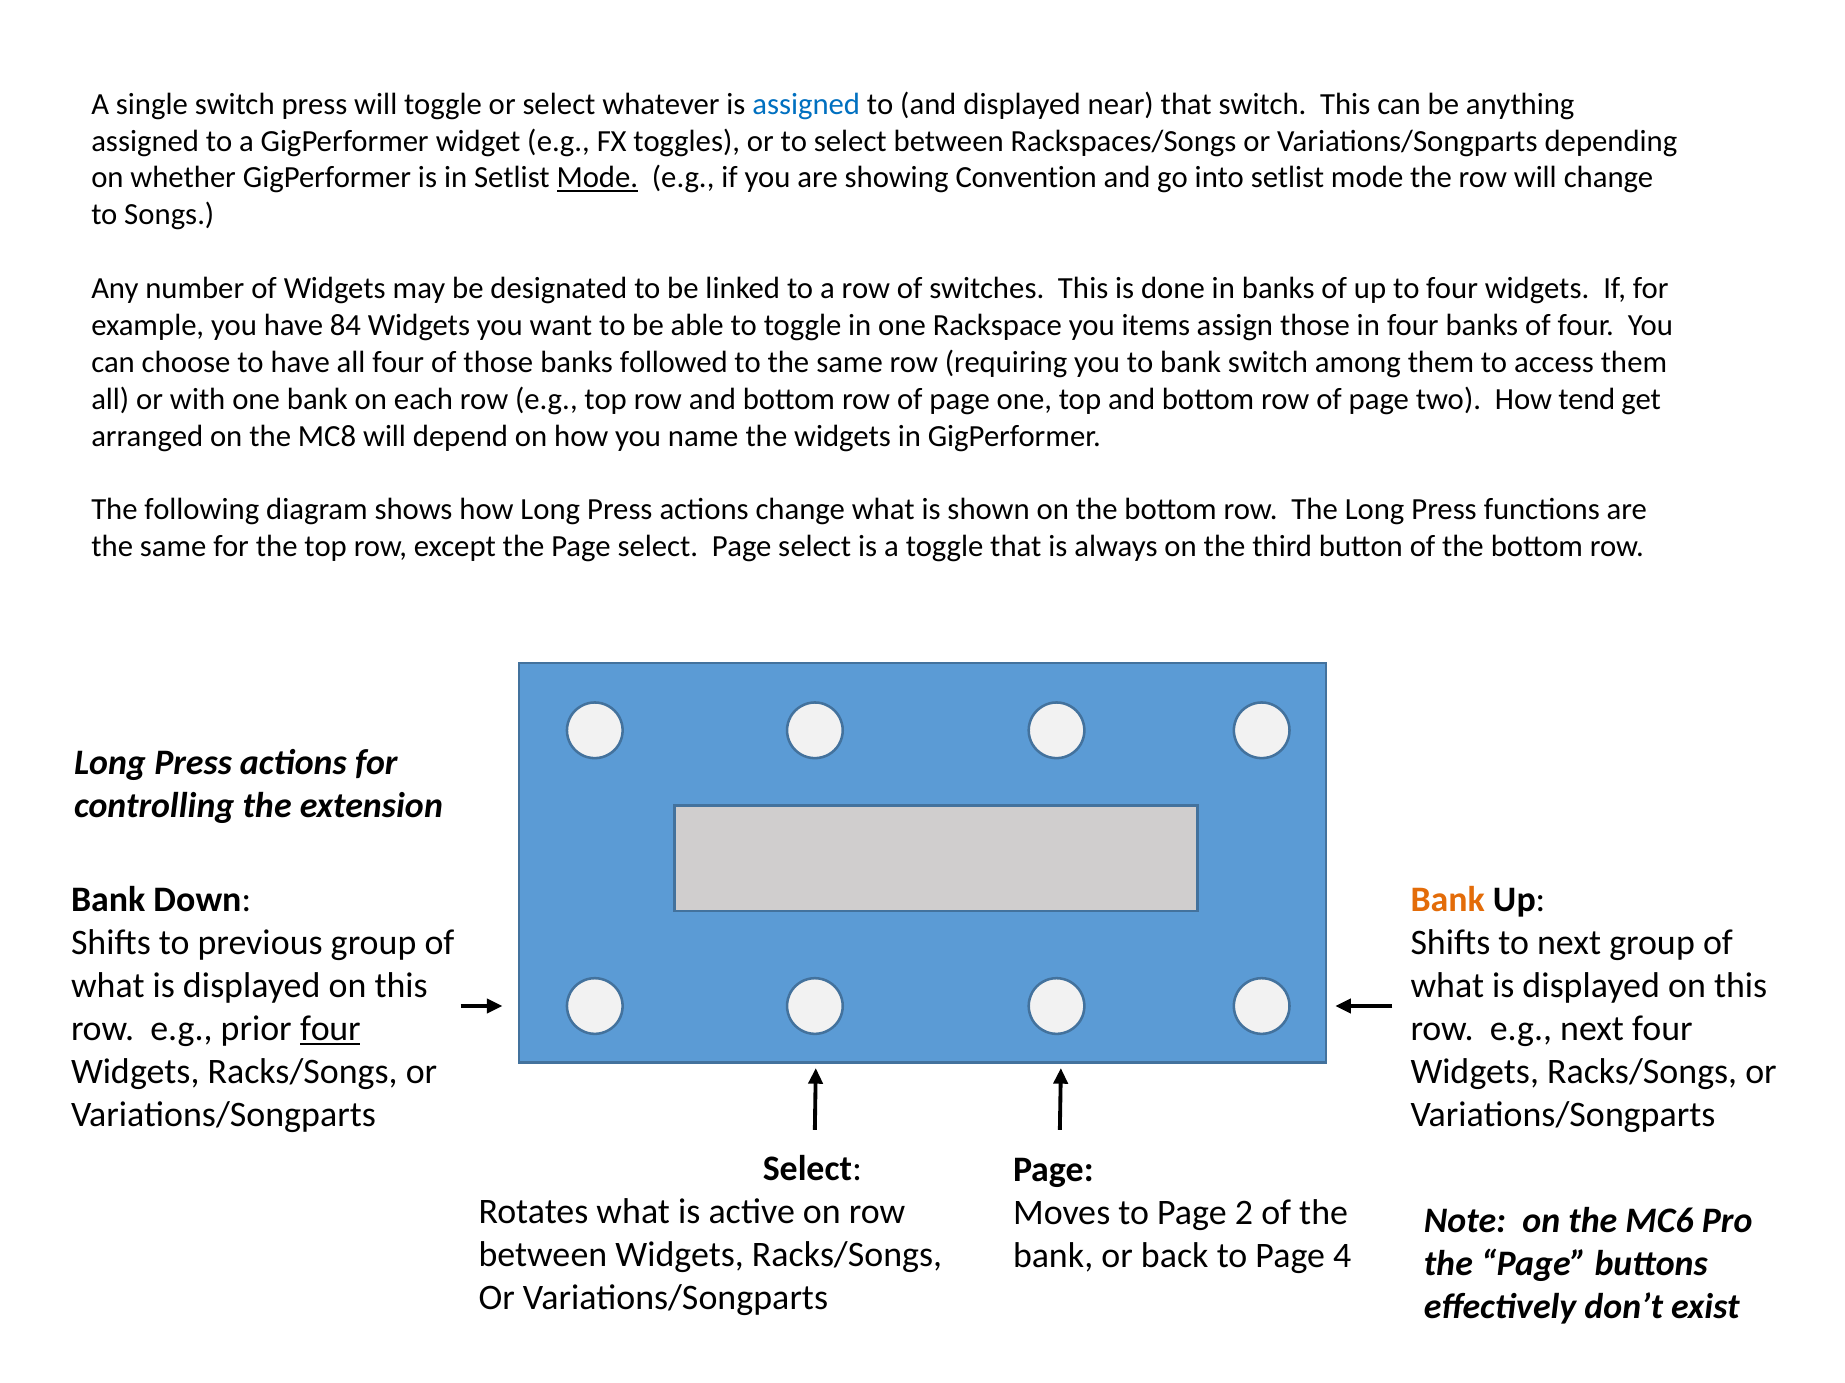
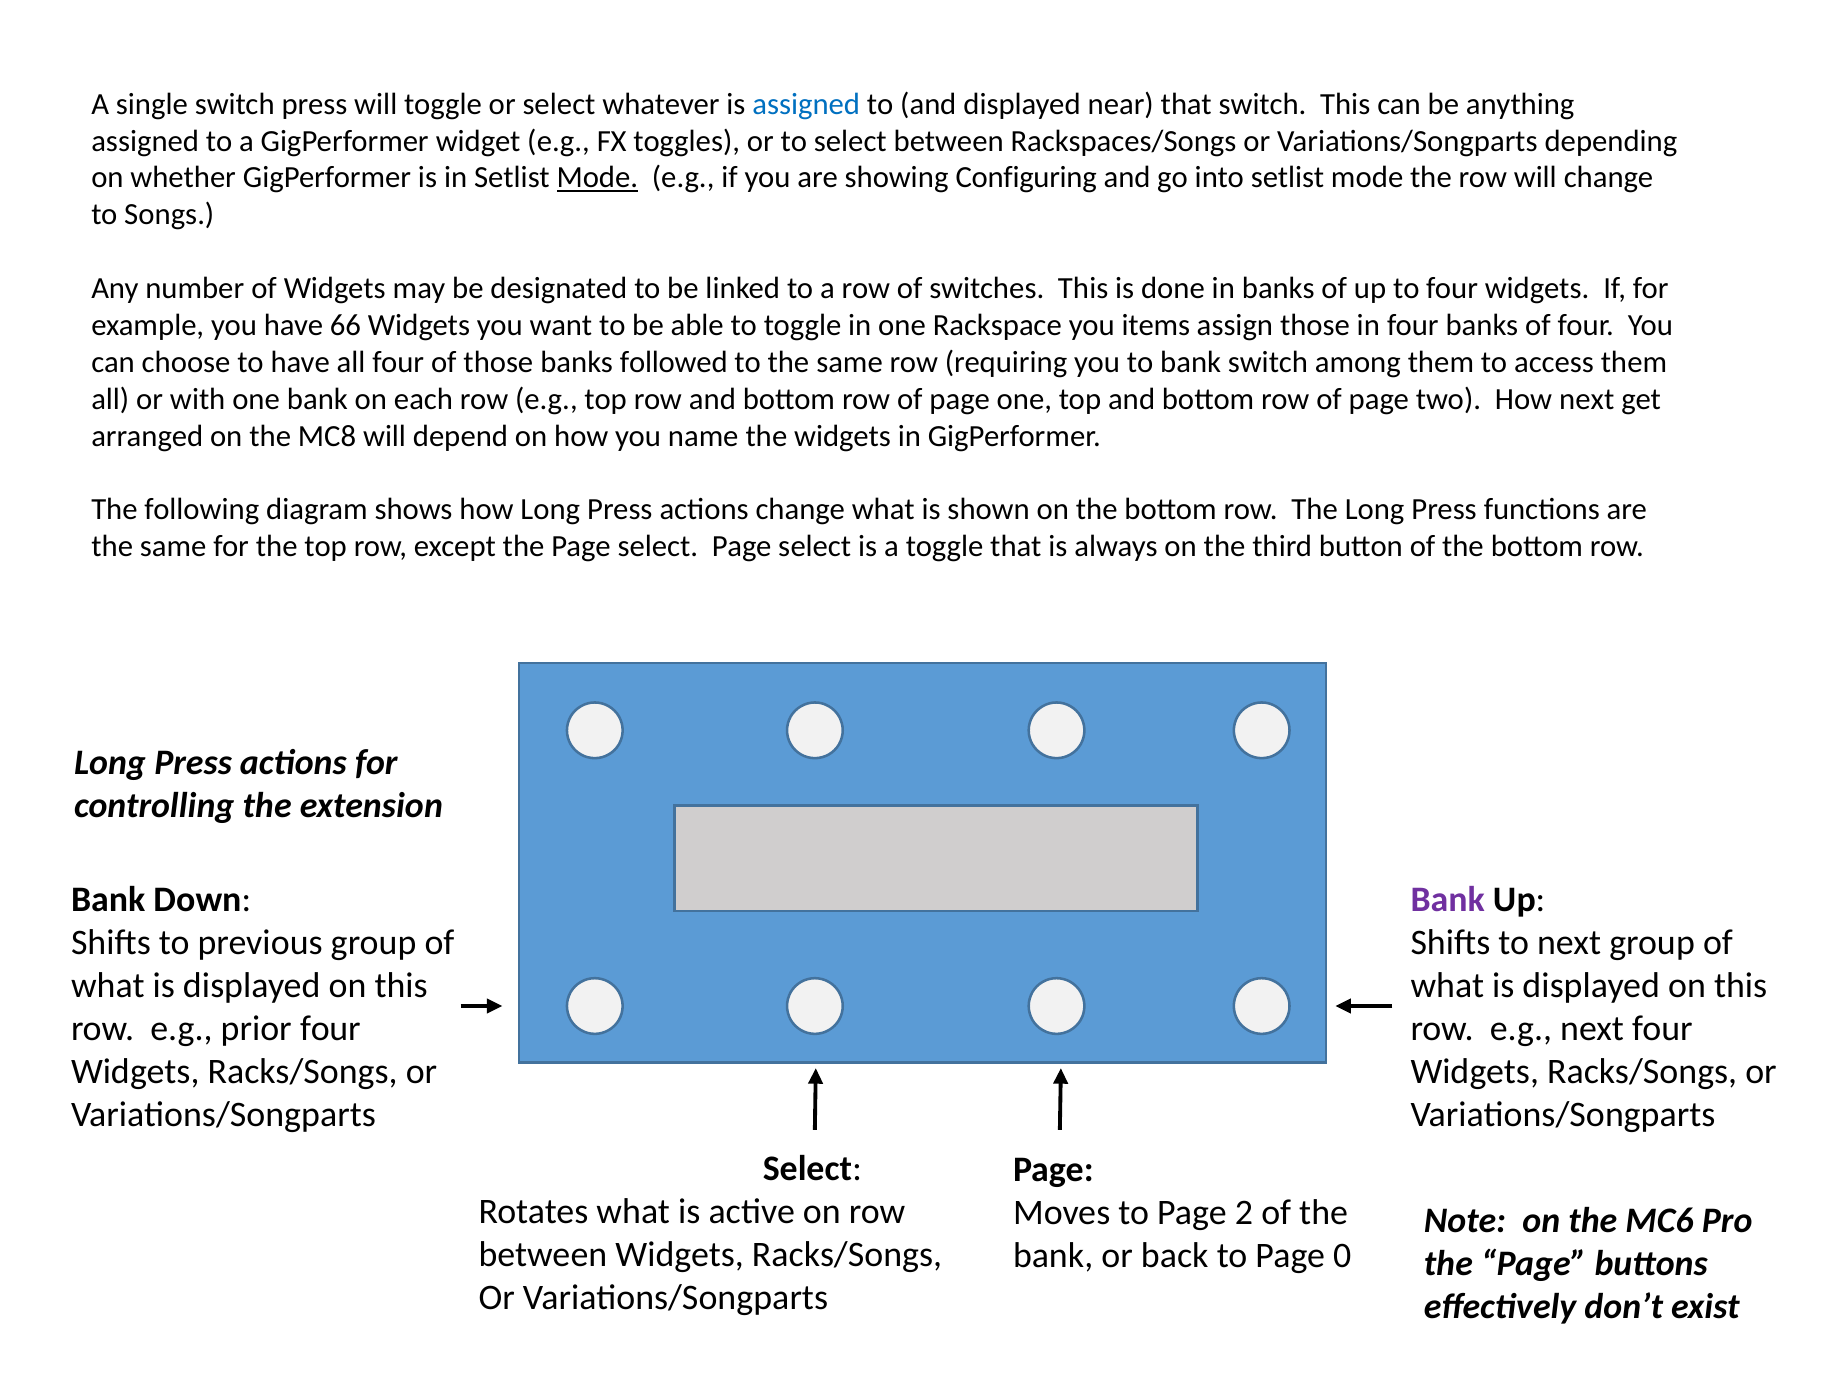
Convention: Convention -> Configuring (1026, 178)
84: 84 -> 66 (345, 326)
How tend: tend -> next (1587, 399)
Bank colour: orange -> purple (1448, 900)
four underline: present -> none (330, 1029)
4: 4 -> 0 (1342, 1257)
